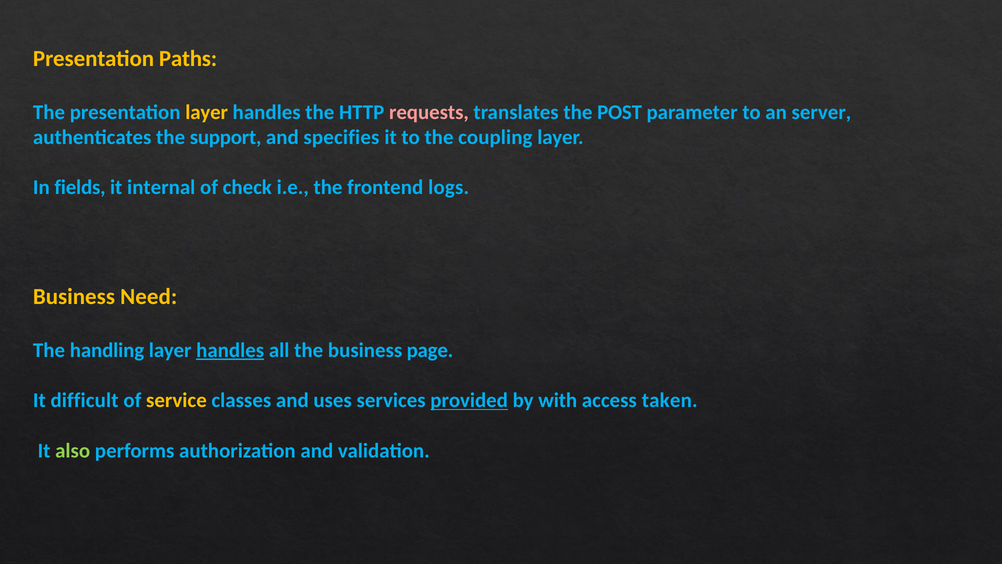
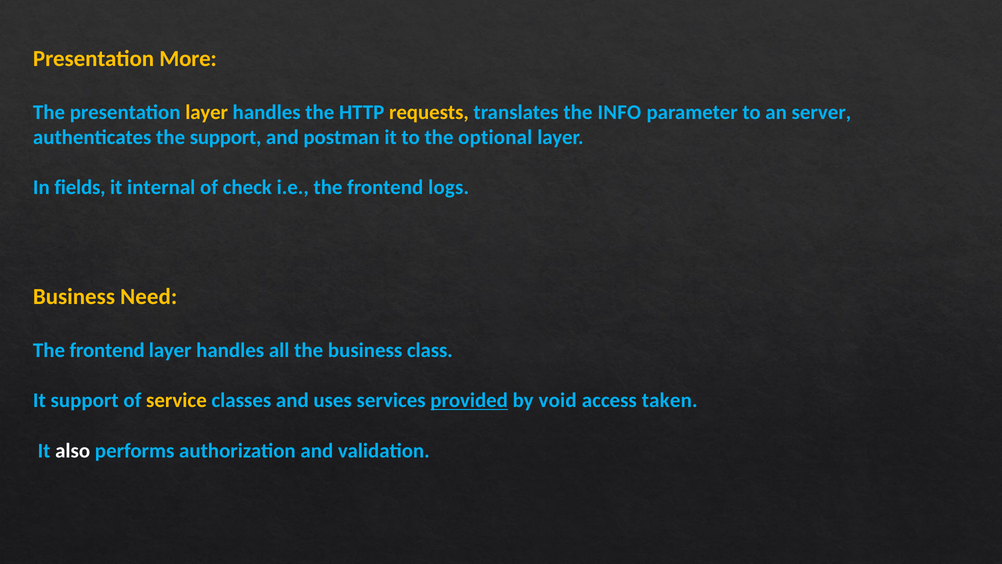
Paths: Paths -> More (188, 58)
requests colour: pink -> yellow (429, 112)
POST: POST -> INFO (619, 112)
specifies: specifies -> postman (342, 137)
coupling: coupling -> optional (495, 137)
handling: handling -> frontend (107, 350)
handles underline: present -> none (230, 350)
page: page -> class (430, 350)
It difficult: difficult -> support (85, 400)
with: with -> void (558, 400)
also colour: light green -> white (73, 450)
